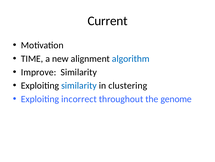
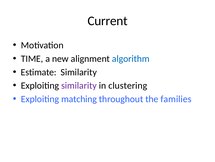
Improve: Improve -> Estimate (39, 72)
similarity colour: blue -> purple (79, 85)
incorrect: incorrect -> matching (79, 99)
genome: genome -> families (176, 99)
